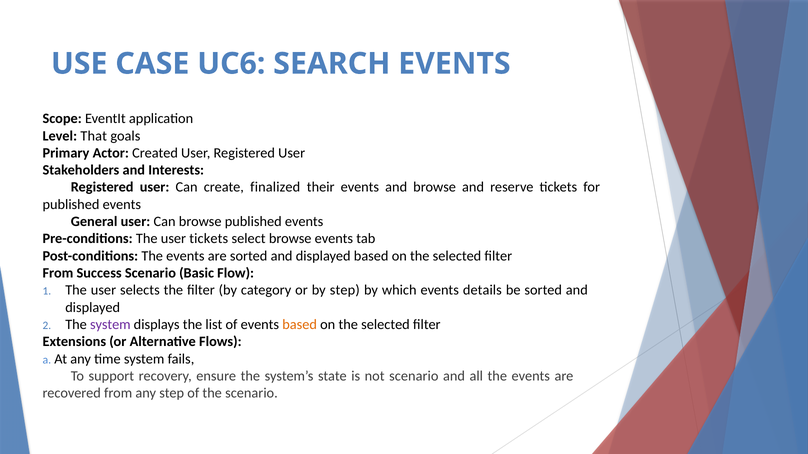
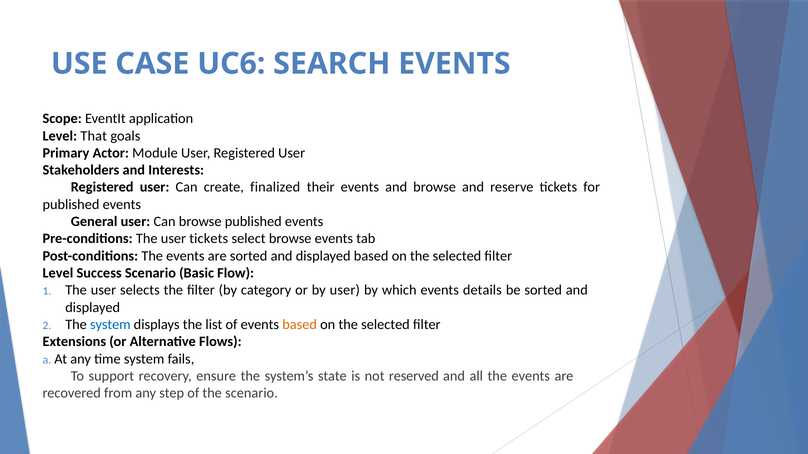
Created: Created -> Module (155, 153)
From: From -> Level (58, 273)
by step: step -> user (345, 291)
system colour: purple -> blue (110, 325)
not scenario: scenario -> reserved (414, 376)
